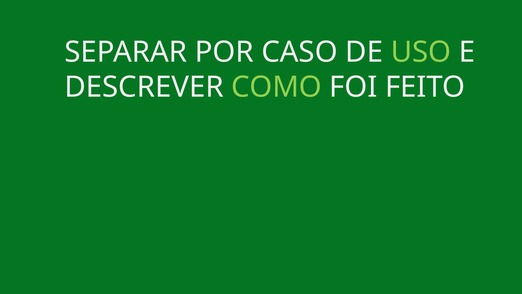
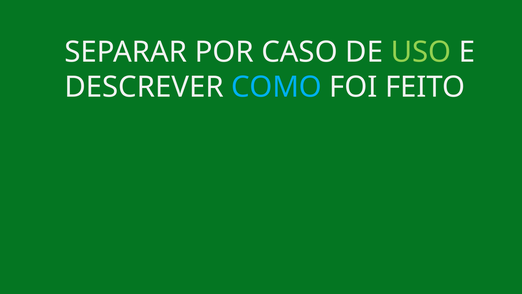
COMO colour: light green -> light blue (277, 87)
